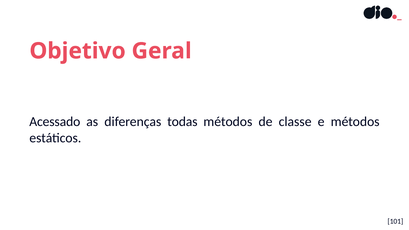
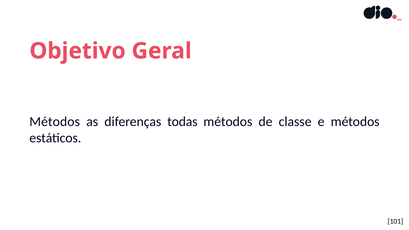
Acessado: Acessado -> Métodos (55, 122)
